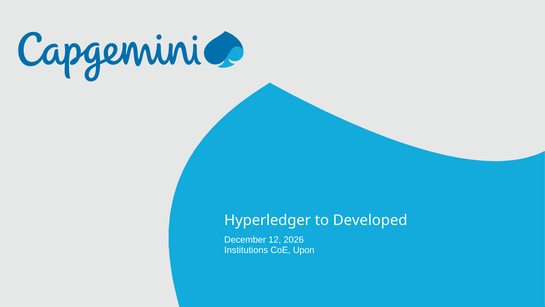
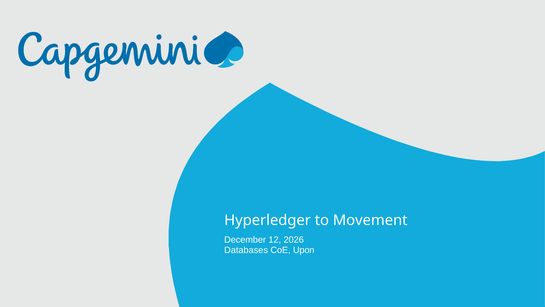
Developed: Developed -> Movement (370, 220)
Institutions: Institutions -> Databases (246, 250)
